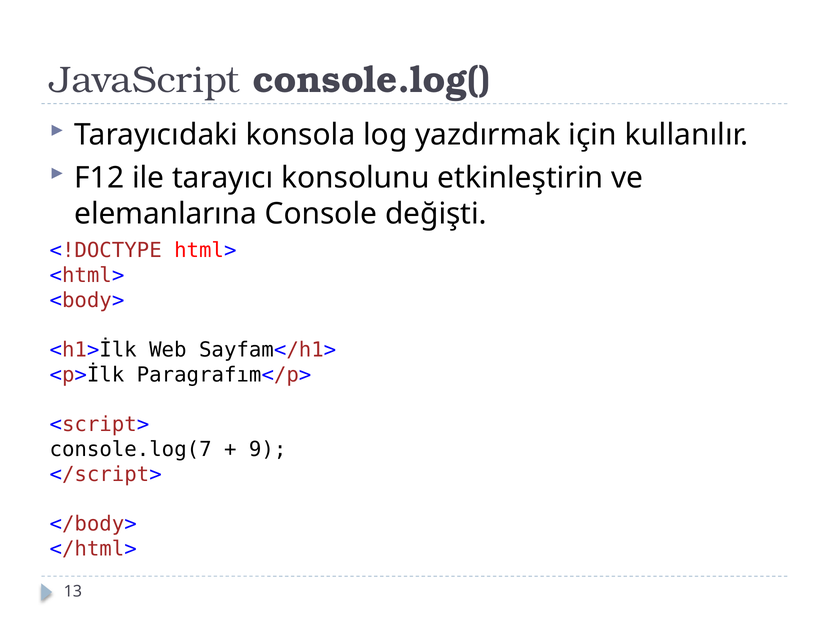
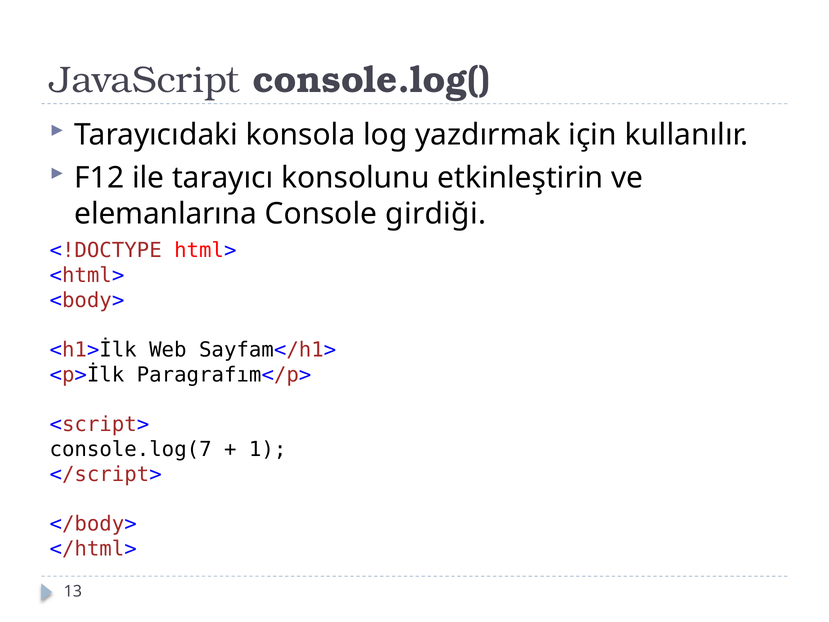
değişti: değişti -> girdiği (436, 214)
9: 9 -> 1 (268, 449)
